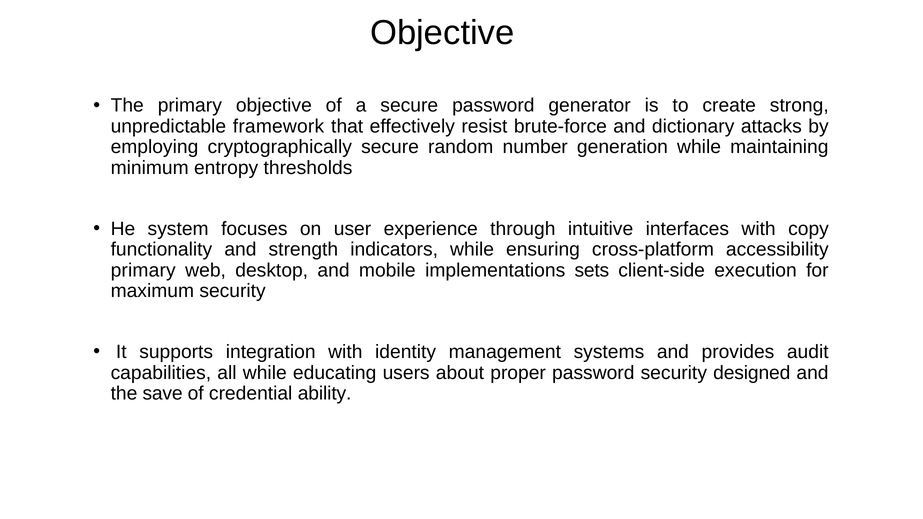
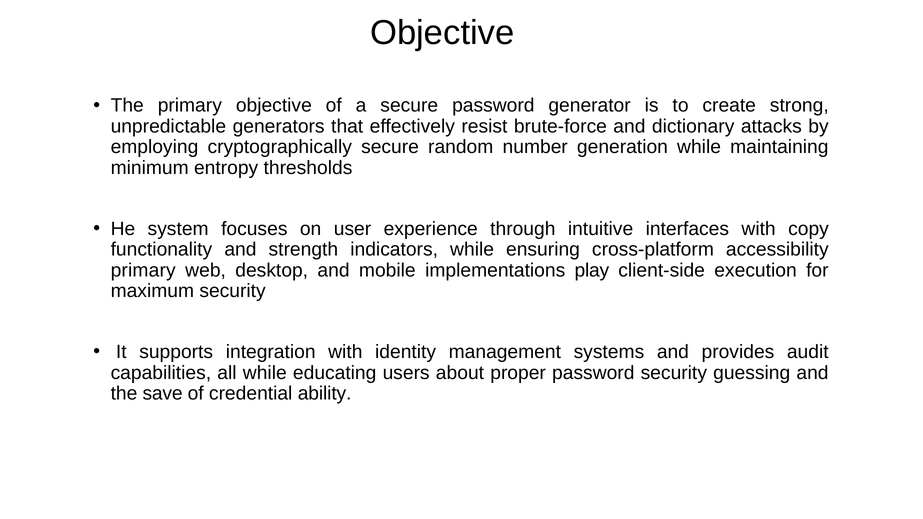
framework: framework -> generators (279, 126)
sets: sets -> play (592, 270)
designed: designed -> guessing (752, 373)
